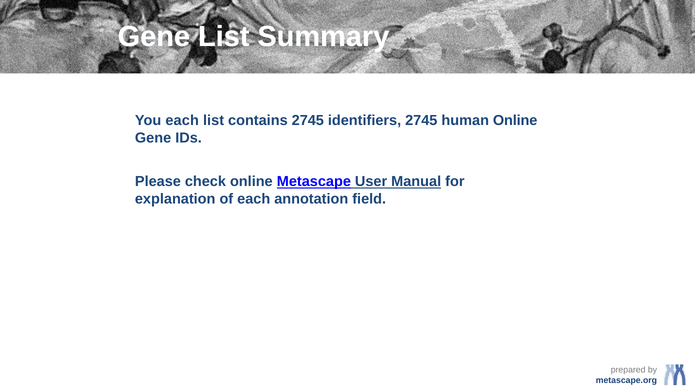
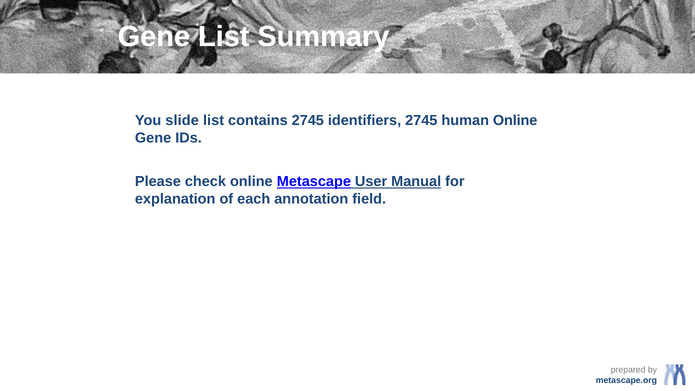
You each: each -> slide (182, 121)
